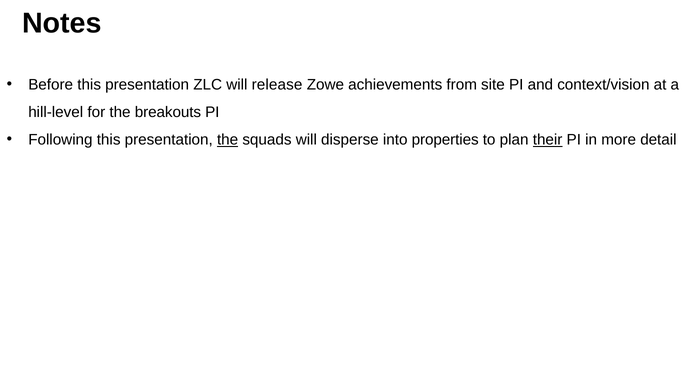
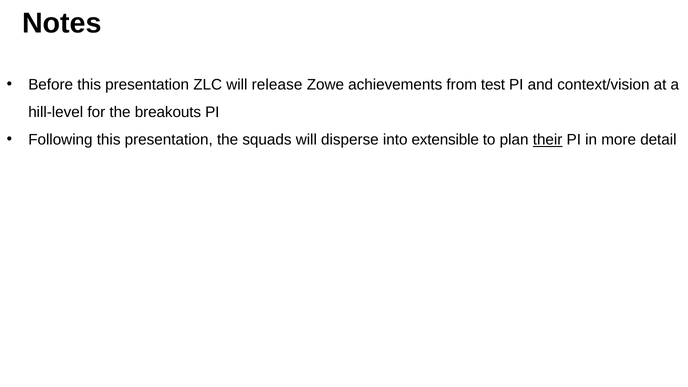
site: site -> test (493, 85)
the underline: present -> none (228, 140)
properties: properties -> extensible (445, 140)
